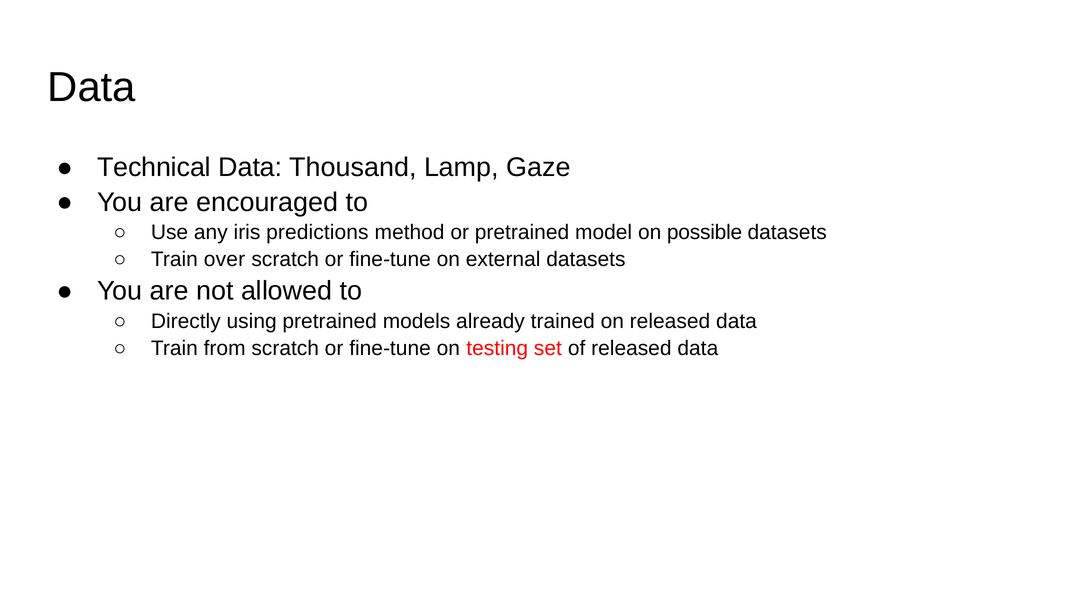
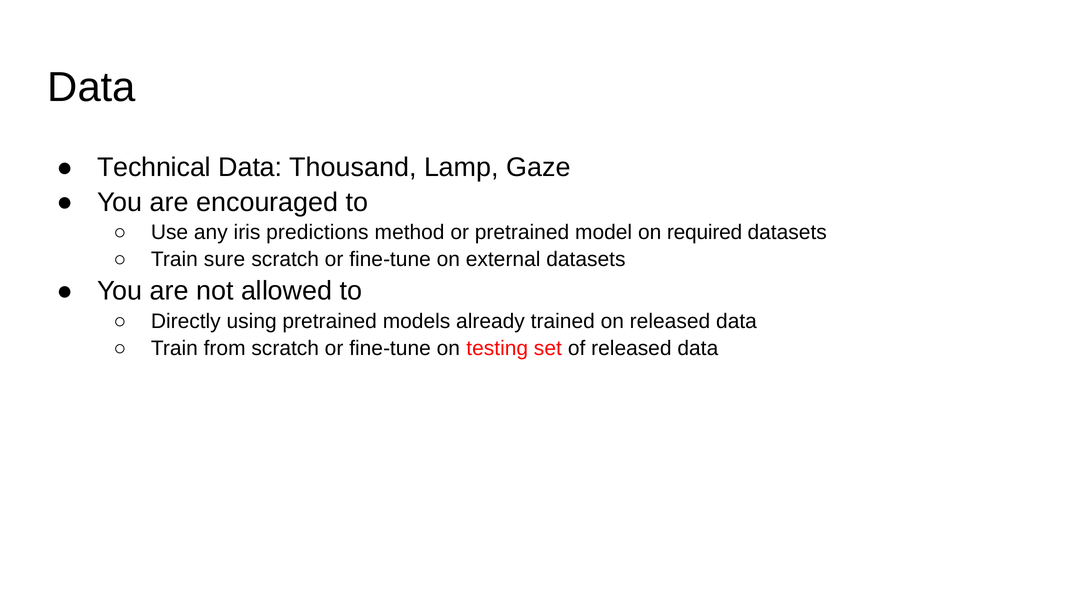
possible: possible -> required (705, 232)
over: over -> sure (225, 259)
